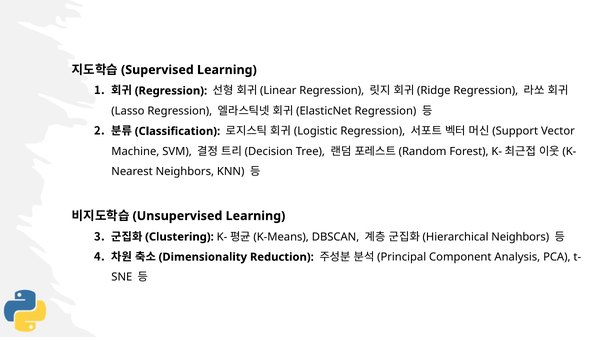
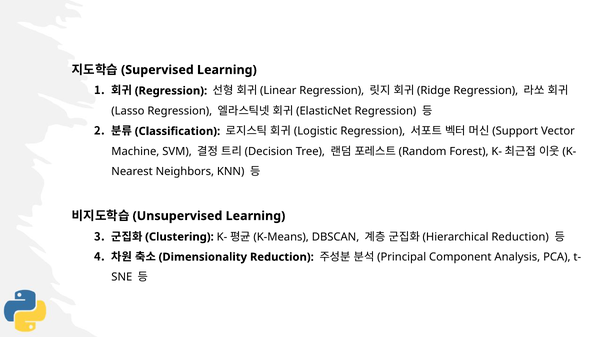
Neighbors: Neighbors -> Reduction (520, 237)
